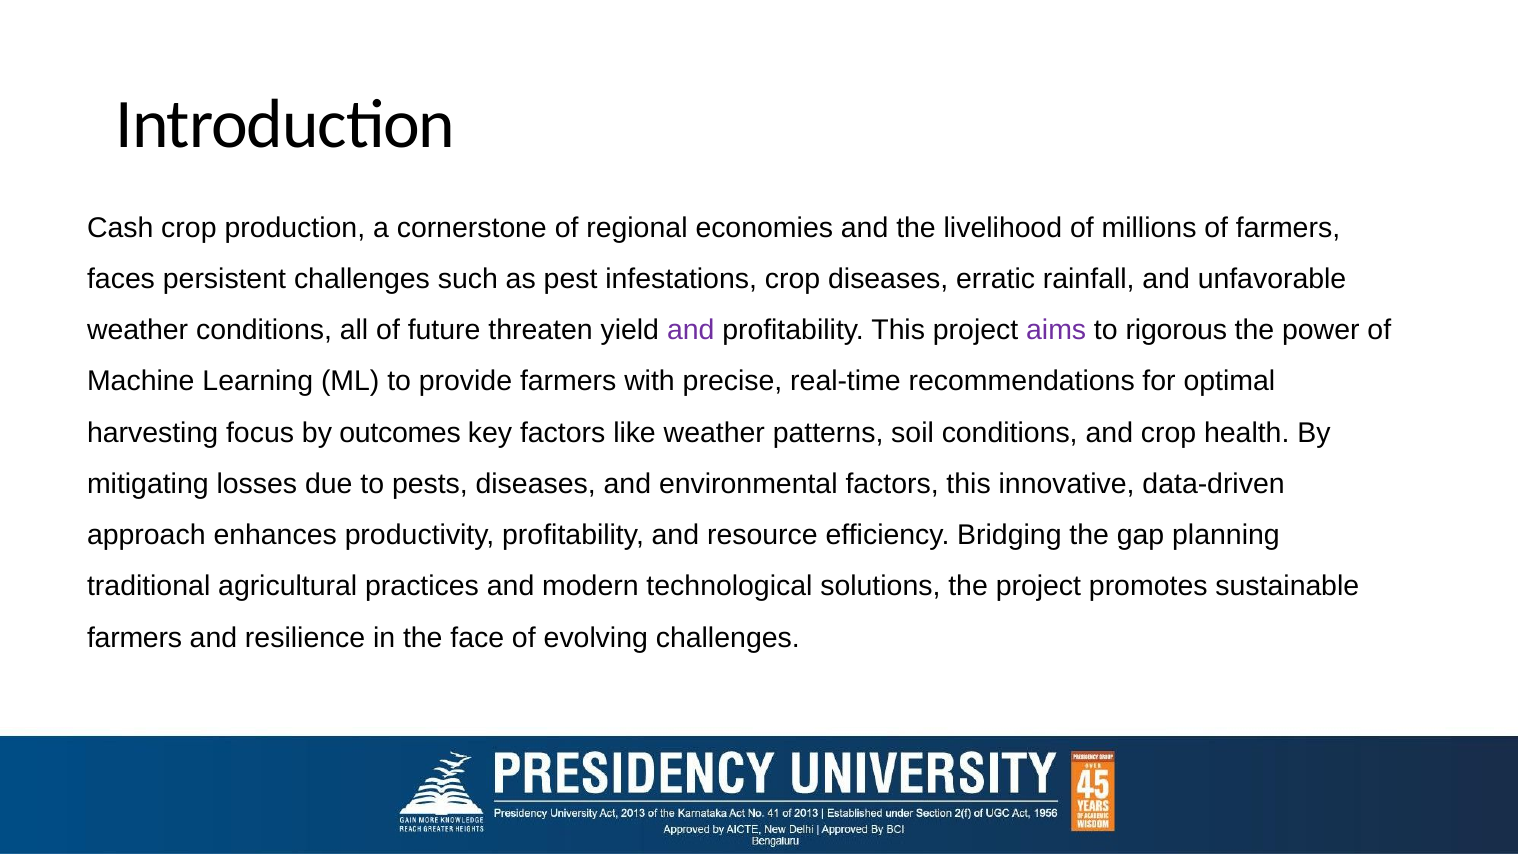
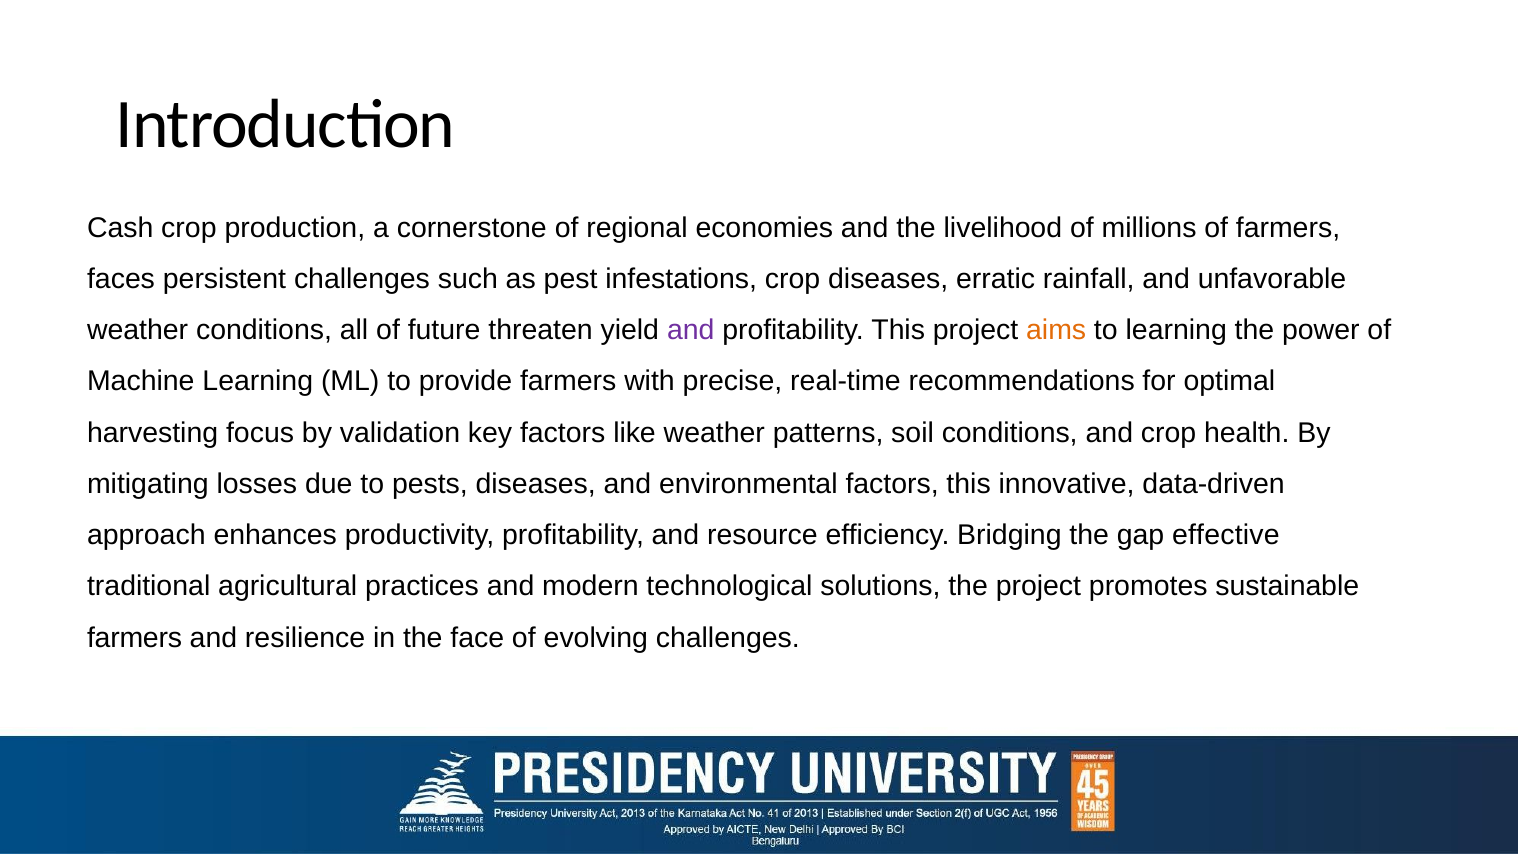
aims colour: purple -> orange (1056, 330)
to rigorous: rigorous -> learning (1176, 330)
outcomes: outcomes -> validation (400, 433)
planning: planning -> effective (1226, 535)
